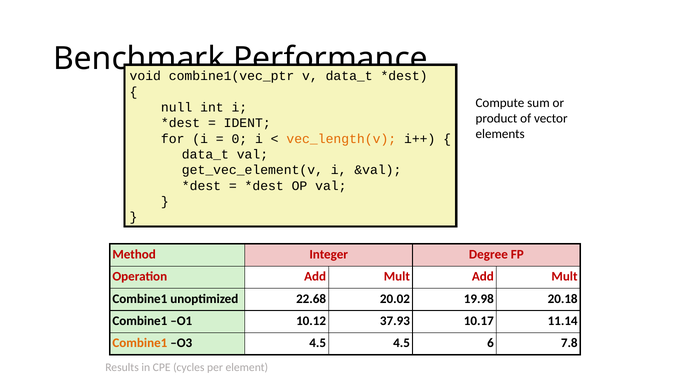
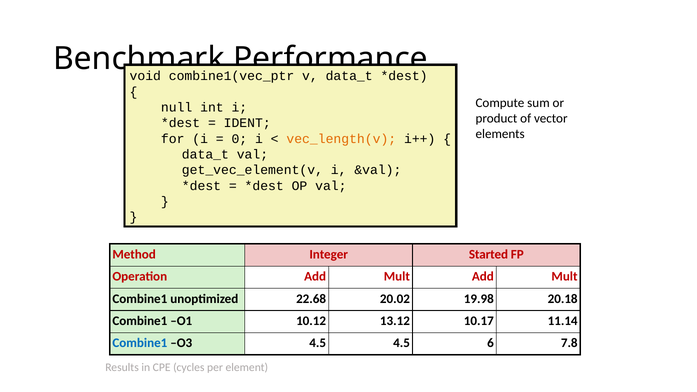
Degree: Degree -> Started (488, 254)
37.93: 37.93 -> 13.12 (395, 321)
Combine1 colour: orange -> blue (140, 343)
